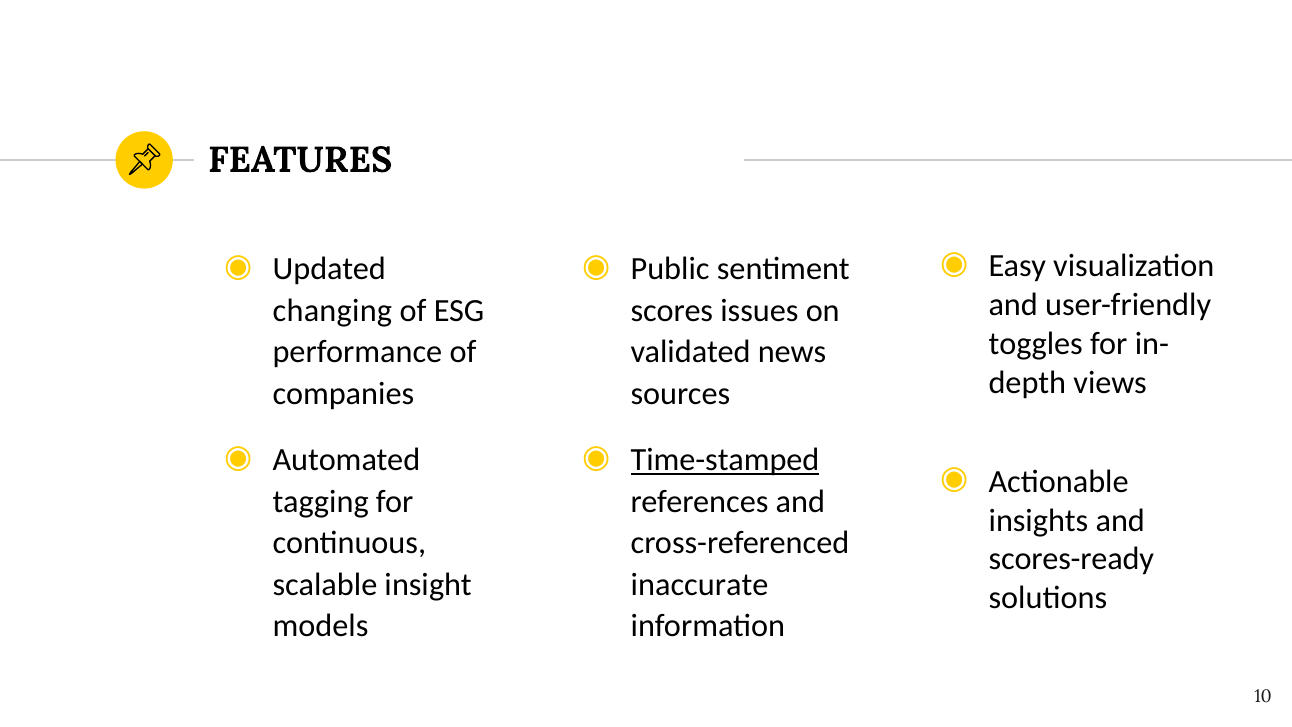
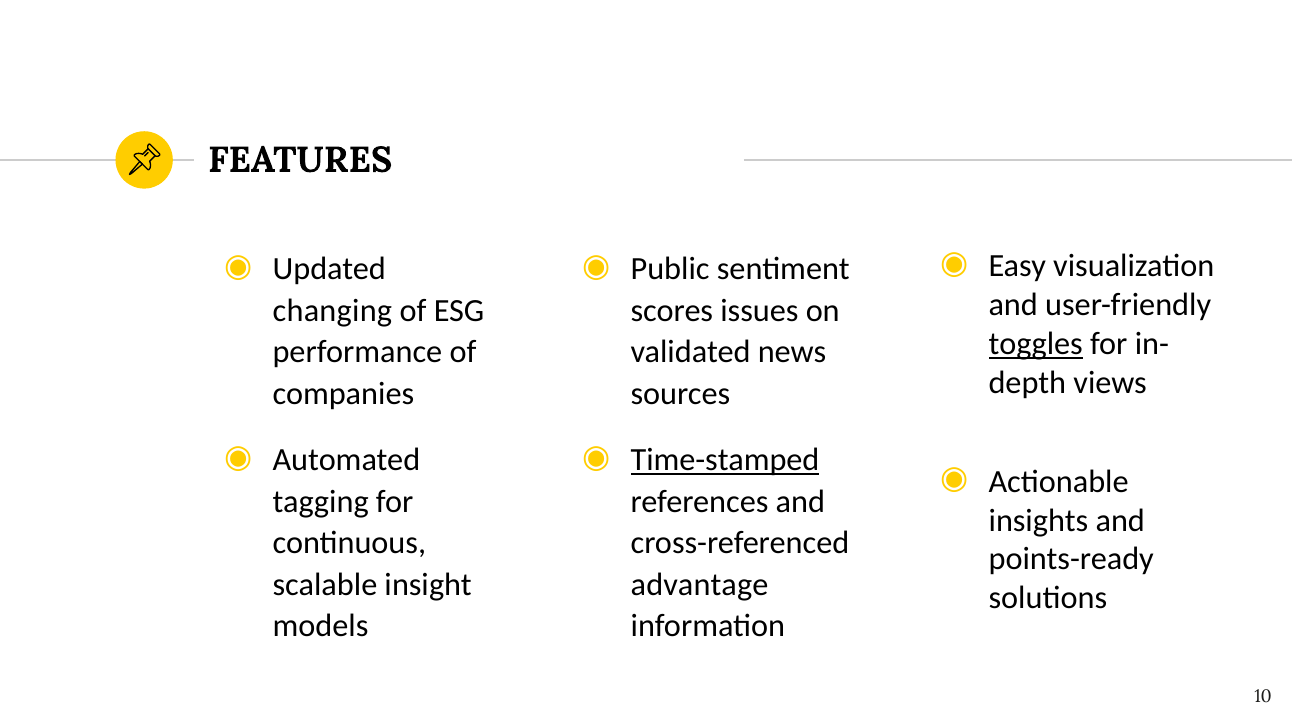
toggles underline: none -> present (1036, 344)
scores-ready: scores-ready -> points-ready (1071, 559)
inaccurate: inaccurate -> advantage (700, 584)
